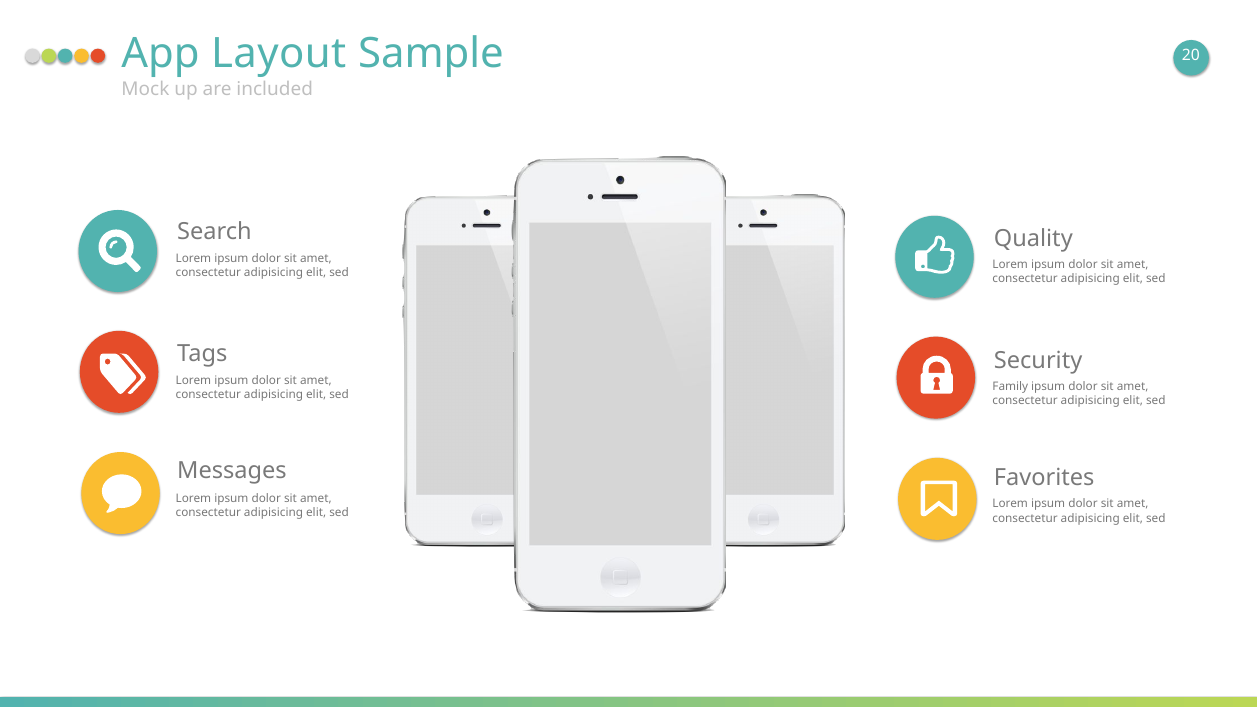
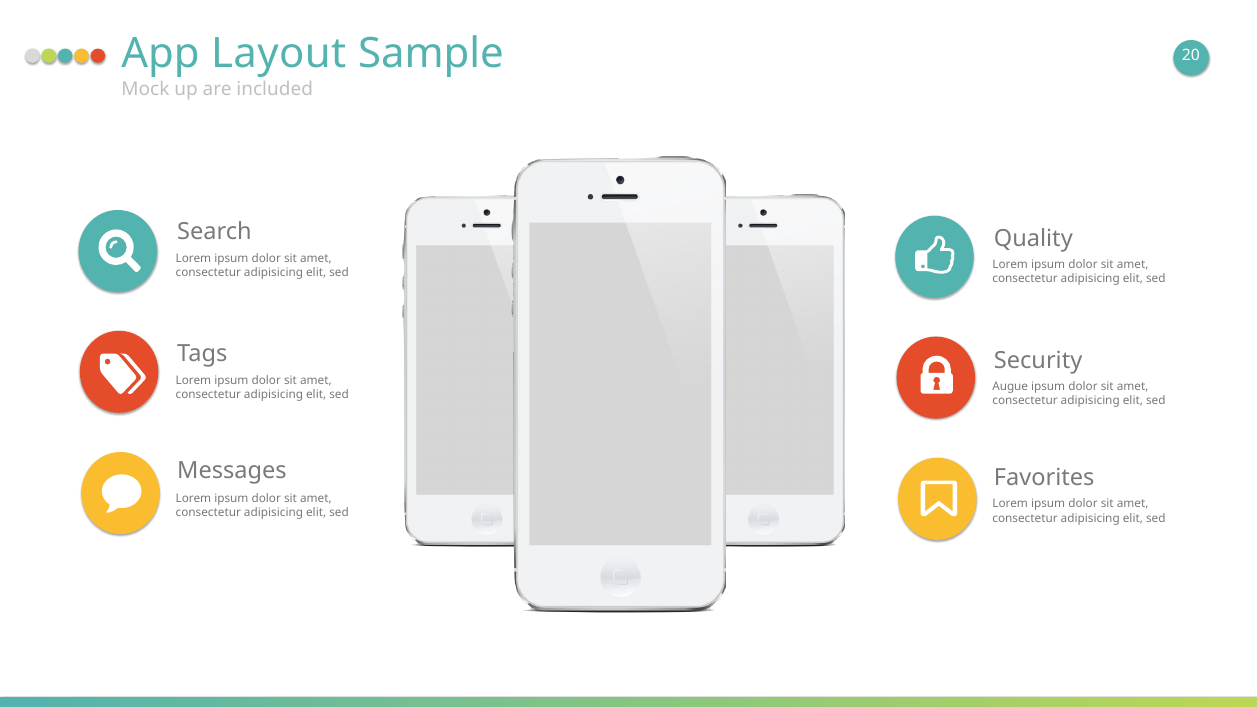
Family: Family -> Augue (1010, 387)
